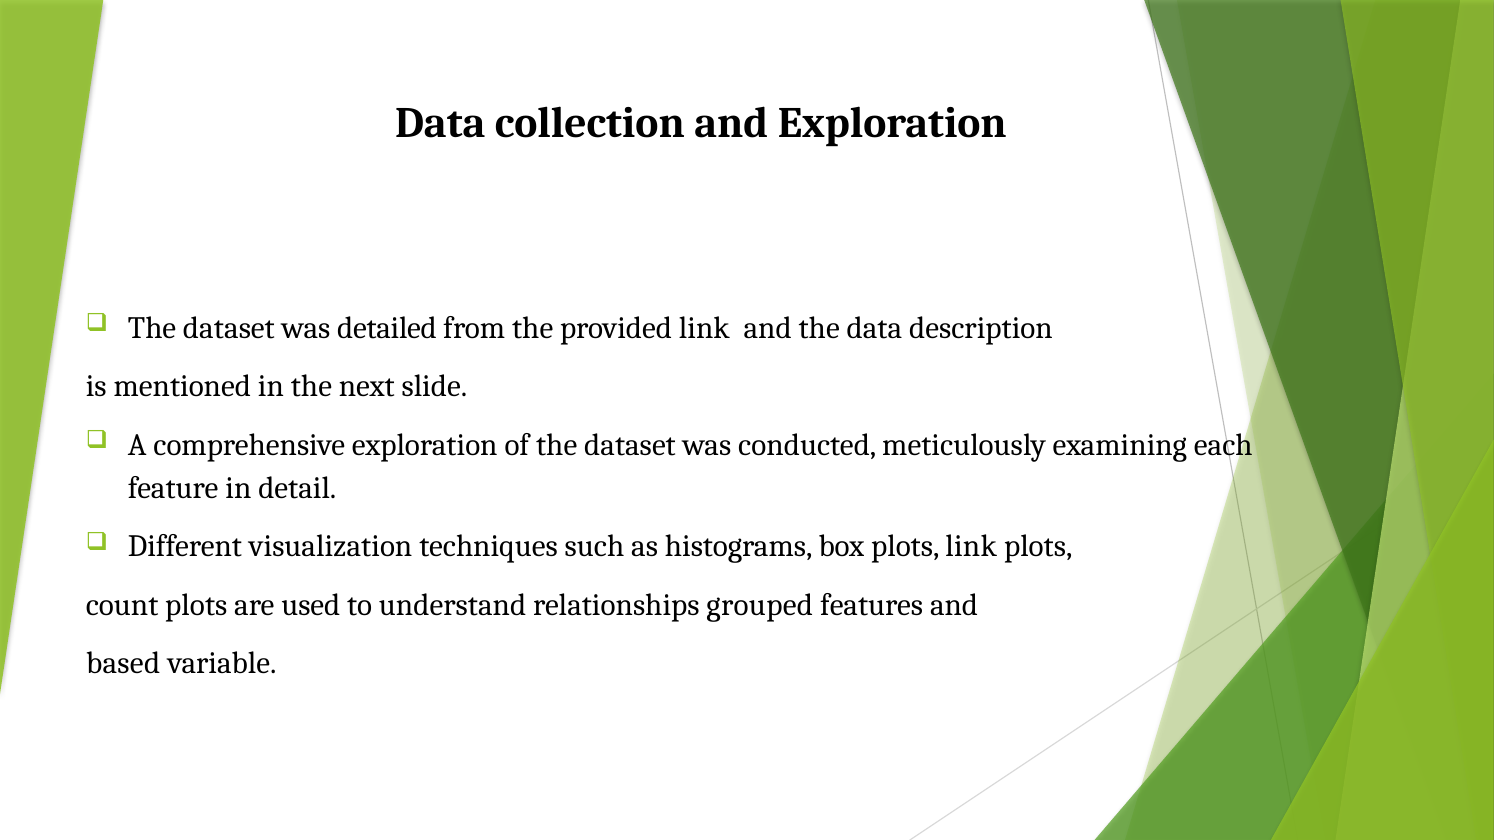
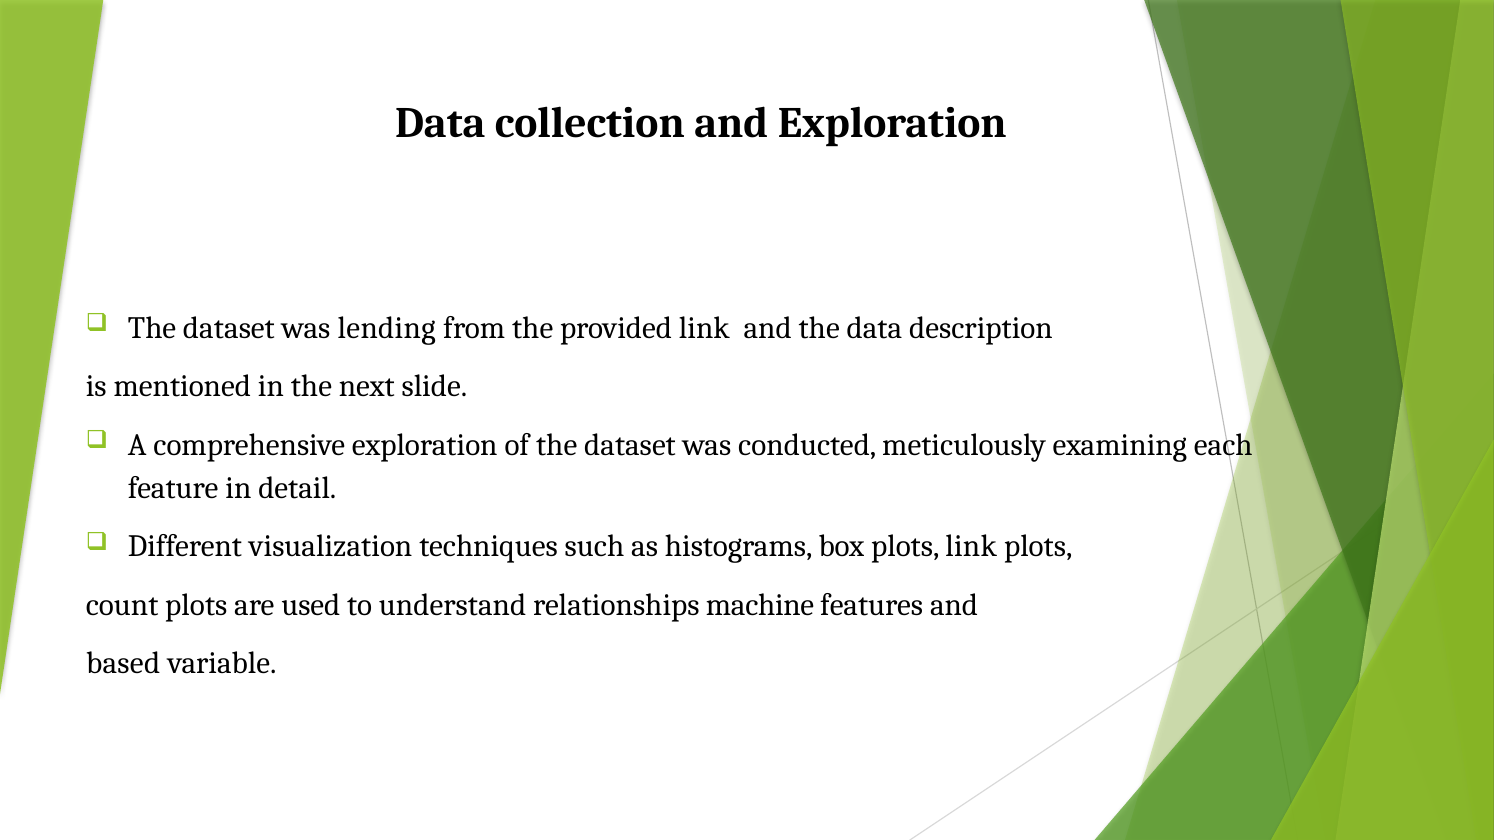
detailed: detailed -> lending (387, 328)
grouped: grouped -> machine (760, 605)
